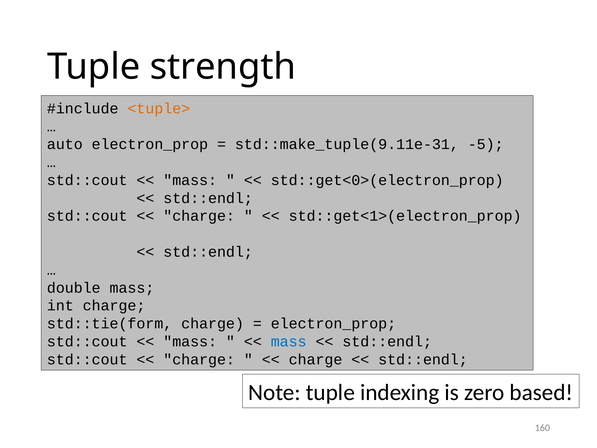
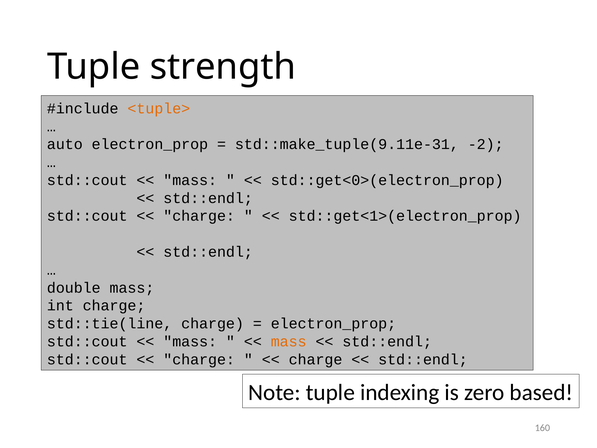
-5: -5 -> -2 (486, 144)
std::tie(form: std::tie(form -> std::tie(line (110, 323)
mass colour: blue -> orange (289, 341)
